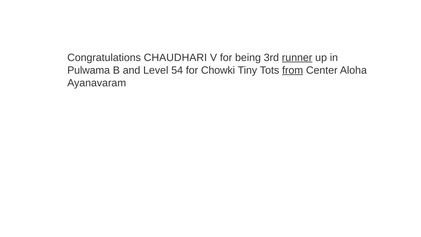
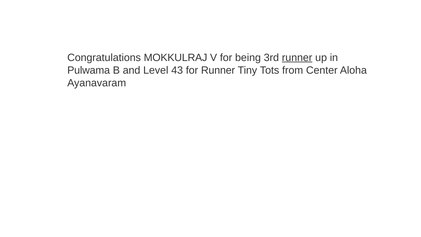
CHAUDHARI: CHAUDHARI -> MOKKULRAJ (176, 58)
54: 54 -> 43 (177, 70)
for Chowki: Chowki -> Runner (218, 70)
from underline: present -> none (293, 70)
